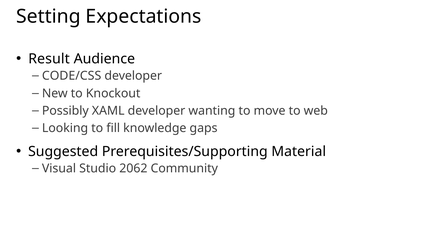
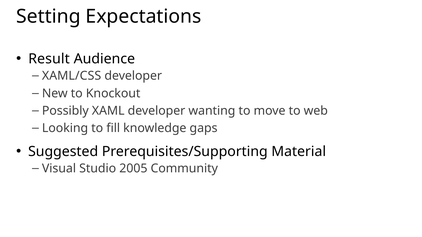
CODE/CSS: CODE/CSS -> XAML/CSS (72, 76)
2062: 2062 -> 2005 (133, 169)
